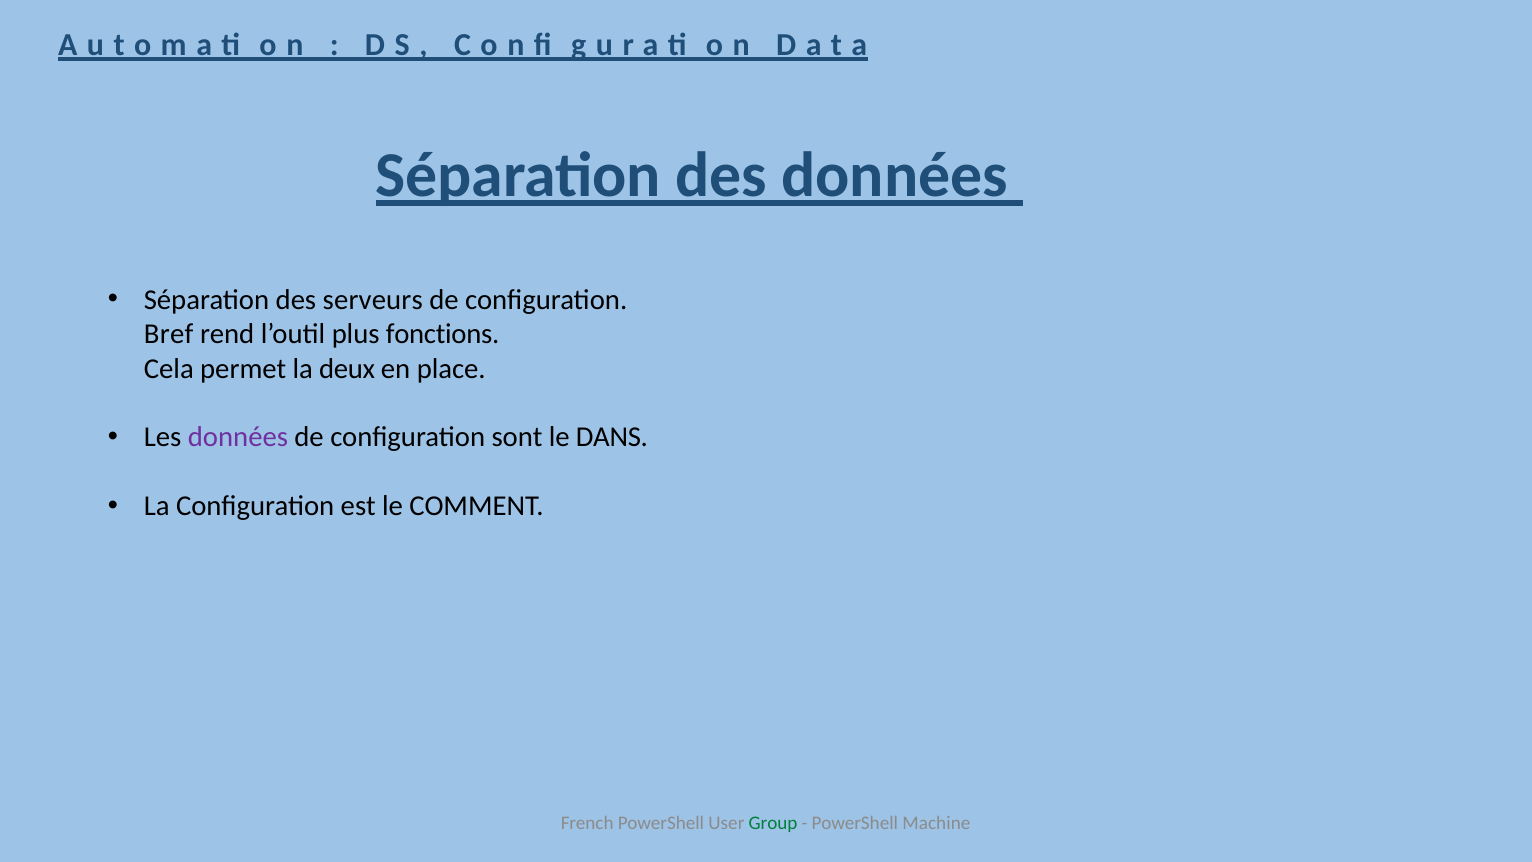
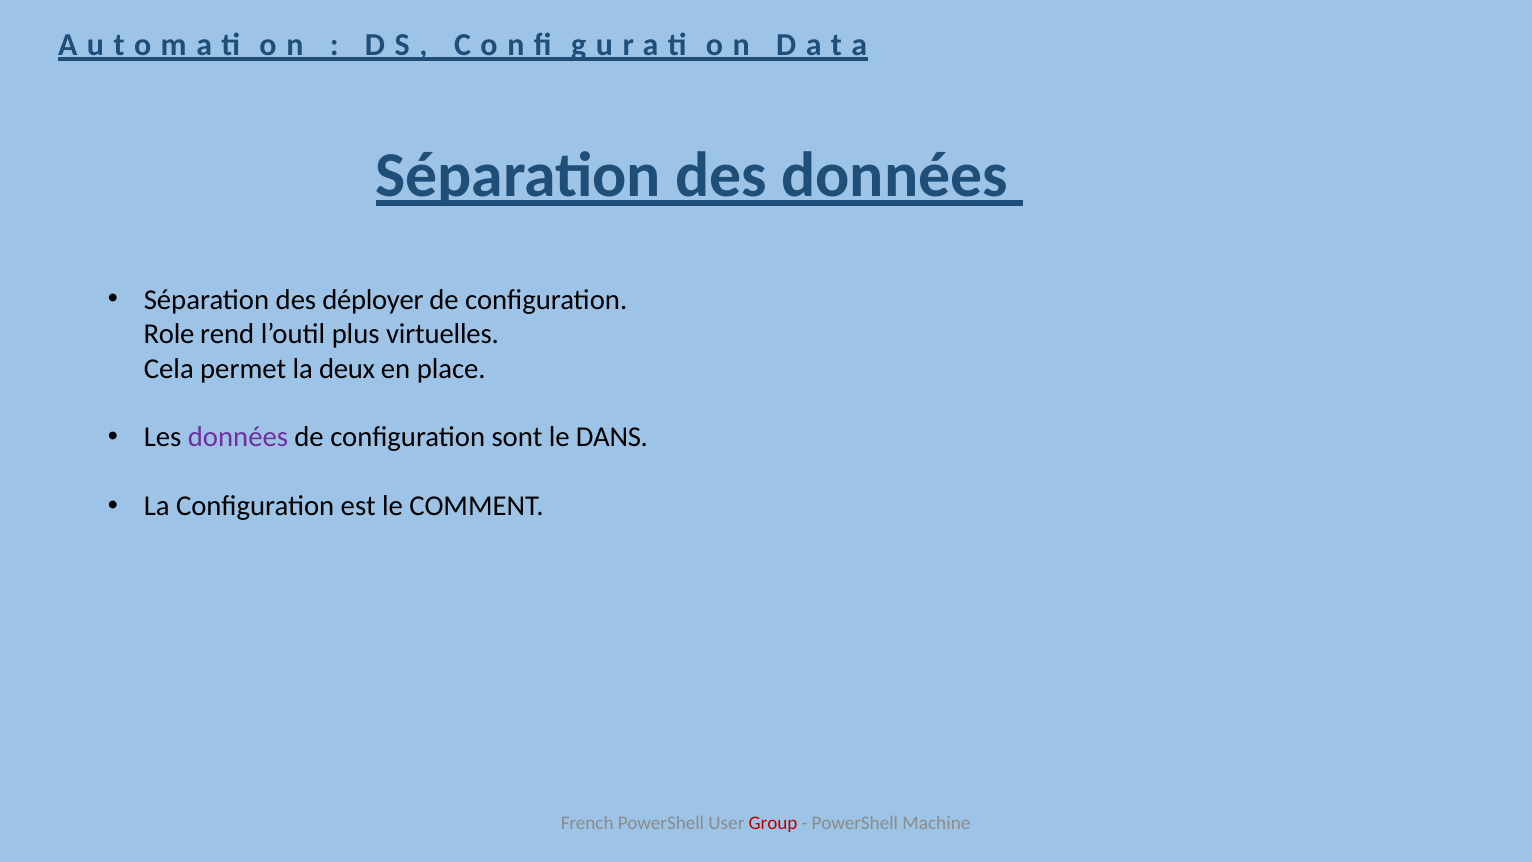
serveurs: serveurs -> déployer (373, 299)
Bref: Bref -> Role (169, 334)
fonctions: fonctions -> virtuelles (442, 334)
Group colour: green -> red (773, 823)
